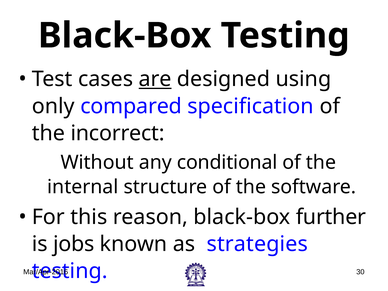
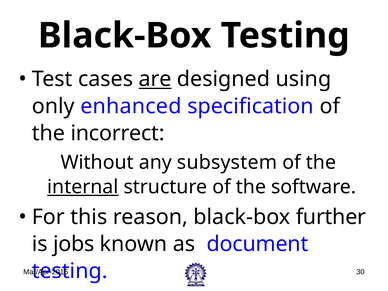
compared: compared -> enhanced (131, 106)
conditional: conditional -> subsystem (227, 162)
internal underline: none -> present (83, 187)
strategies: strategies -> document (257, 244)
